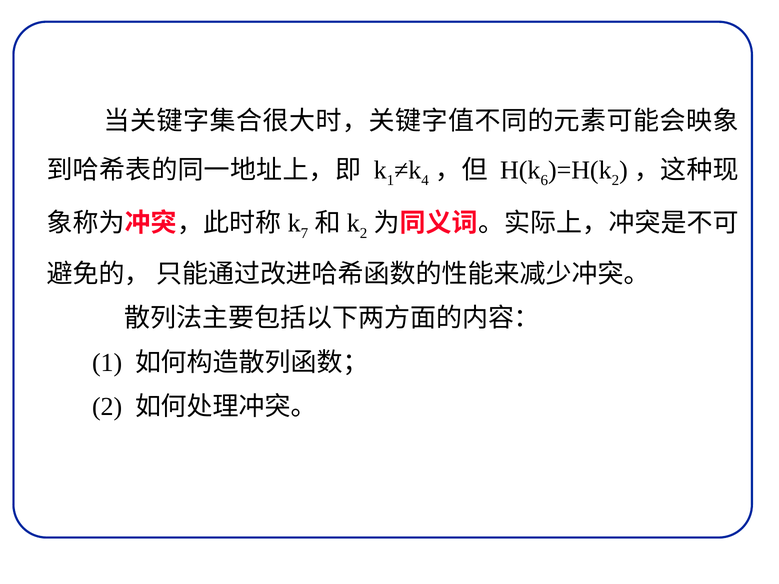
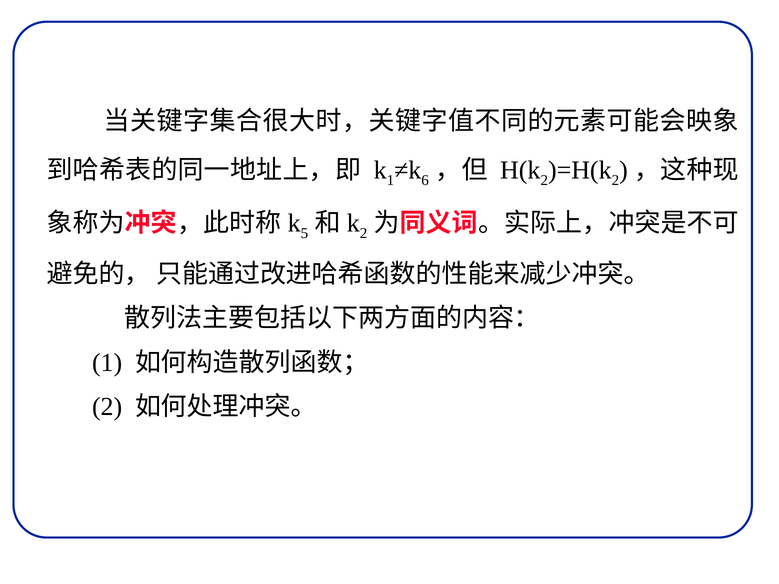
4: 4 -> 6 (425, 180)
6: 6 -> 2 (544, 180)
7: 7 -> 5 (304, 233)
